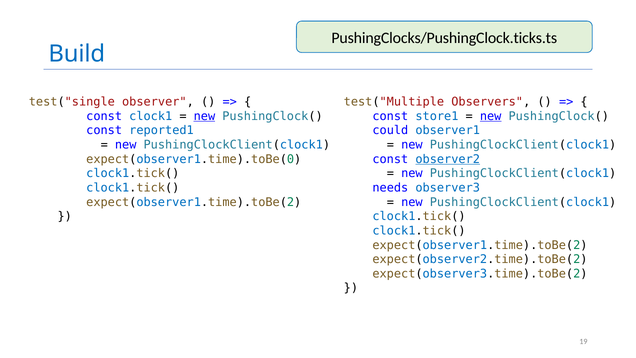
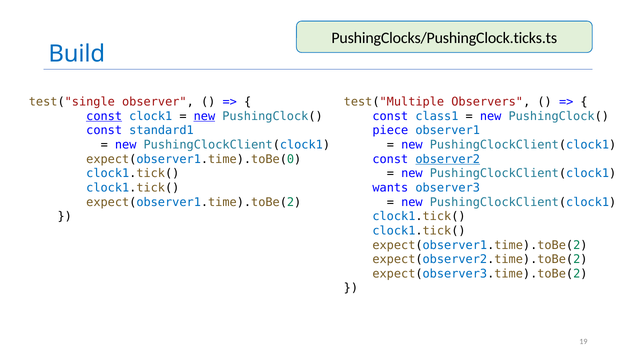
const underline: none -> present (104, 116)
store1: store1 -> class1 (437, 116)
new underline: present -> none (491, 116)
reported1: reported1 -> standard1 (162, 130)
could: could -> piece (390, 130)
needs: needs -> wants (390, 188)
